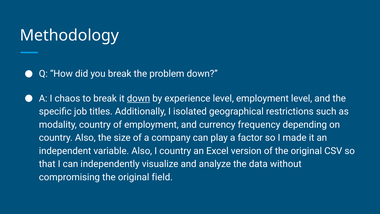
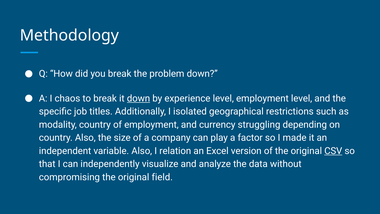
frequency: frequency -> struggling (259, 124)
I country: country -> relation (175, 151)
CSV underline: none -> present (333, 151)
